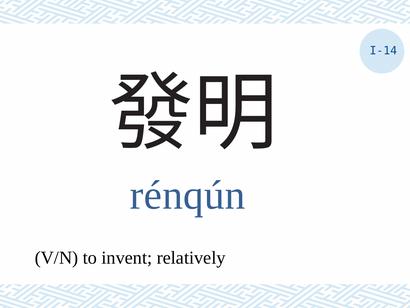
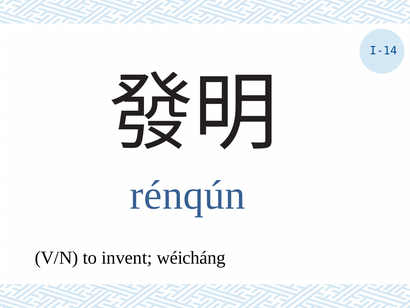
relatively: relatively -> wéicháng (191, 258)
